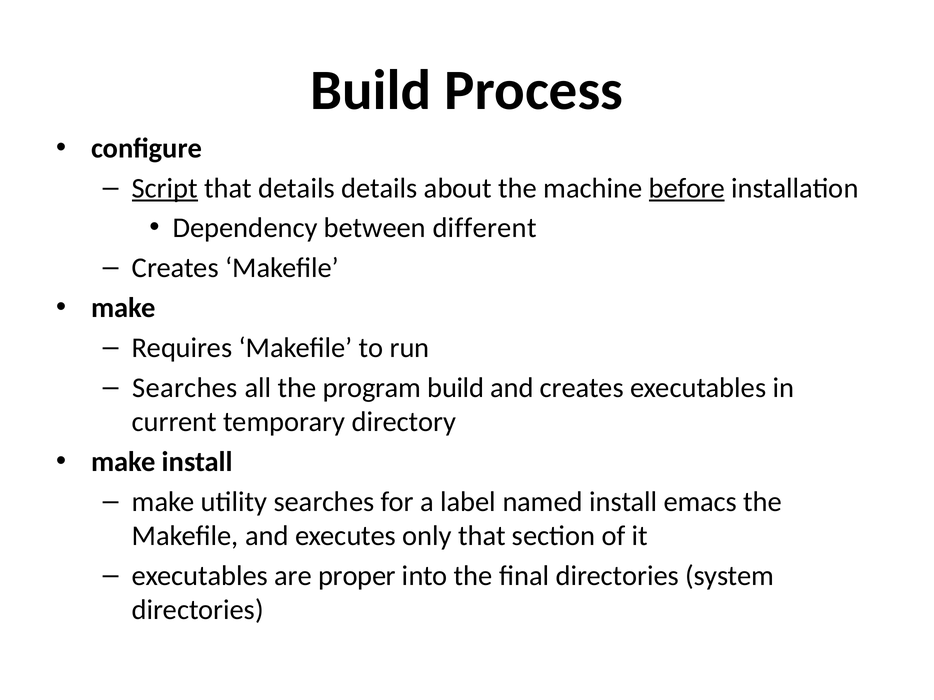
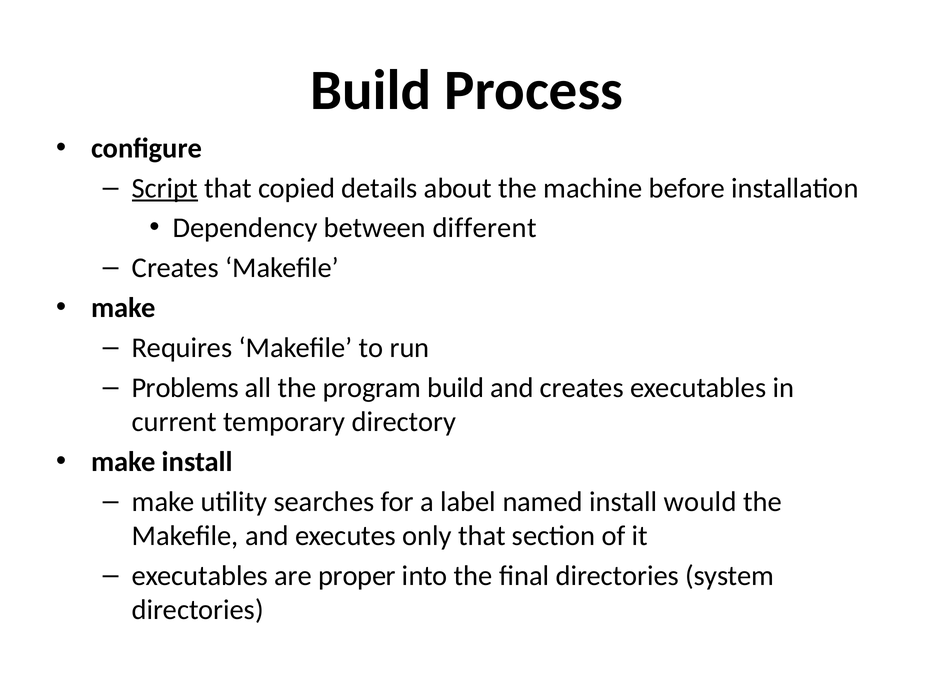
that details: details -> copied (297, 188)
before underline: present -> none (687, 188)
Searches: Searches -> Problems (185, 388)
emacs: emacs -> would (700, 502)
